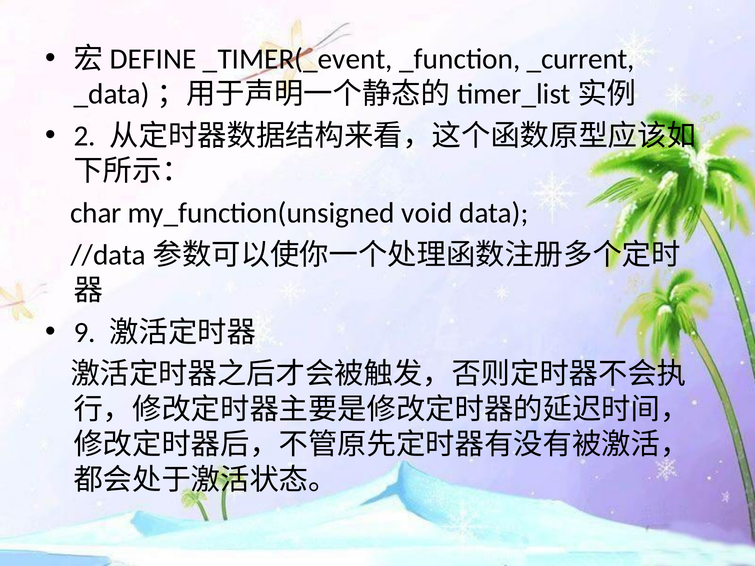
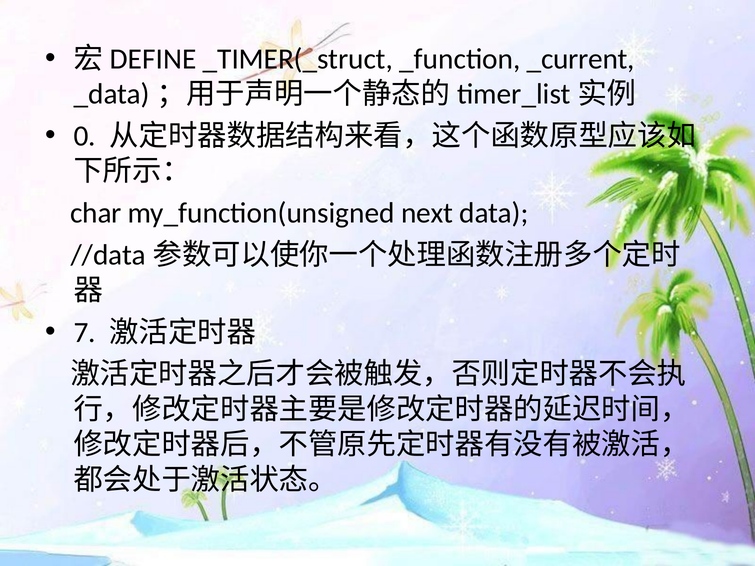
_TIMER(_event: _TIMER(_event -> _TIMER(_struct (298, 59)
2: 2 -> 0 (85, 136)
void: void -> next (427, 213)
9: 9 -> 7 (85, 332)
